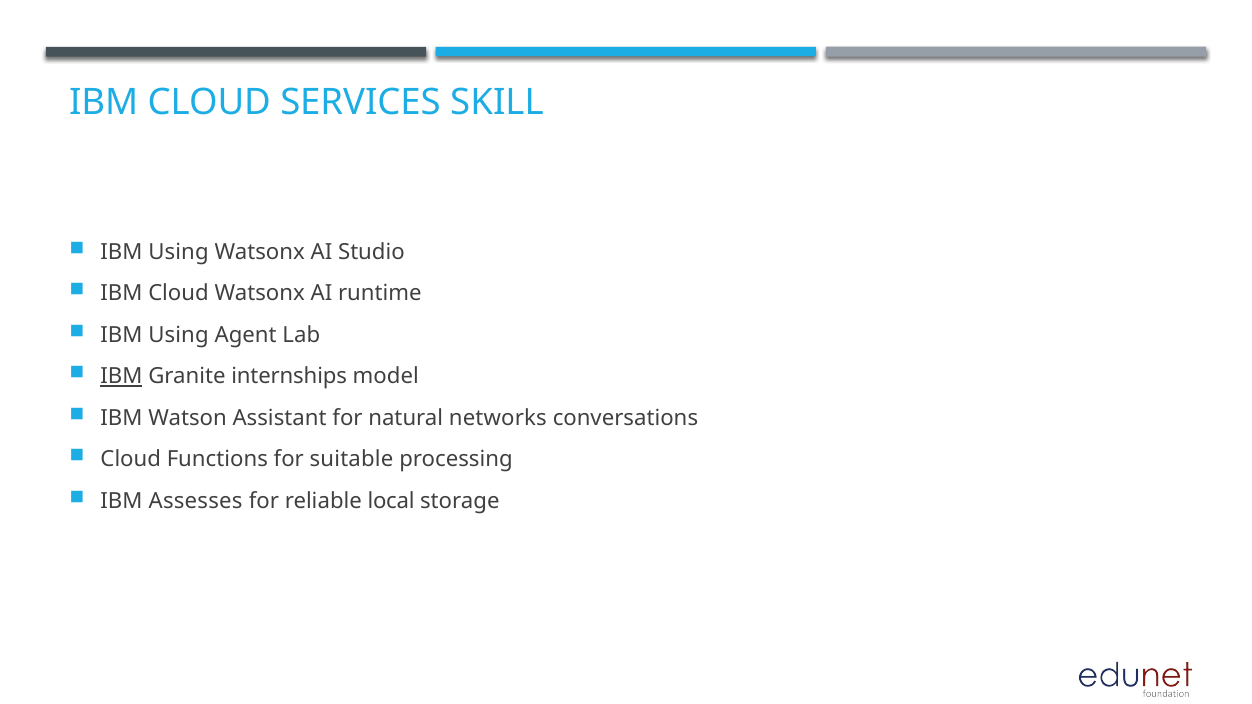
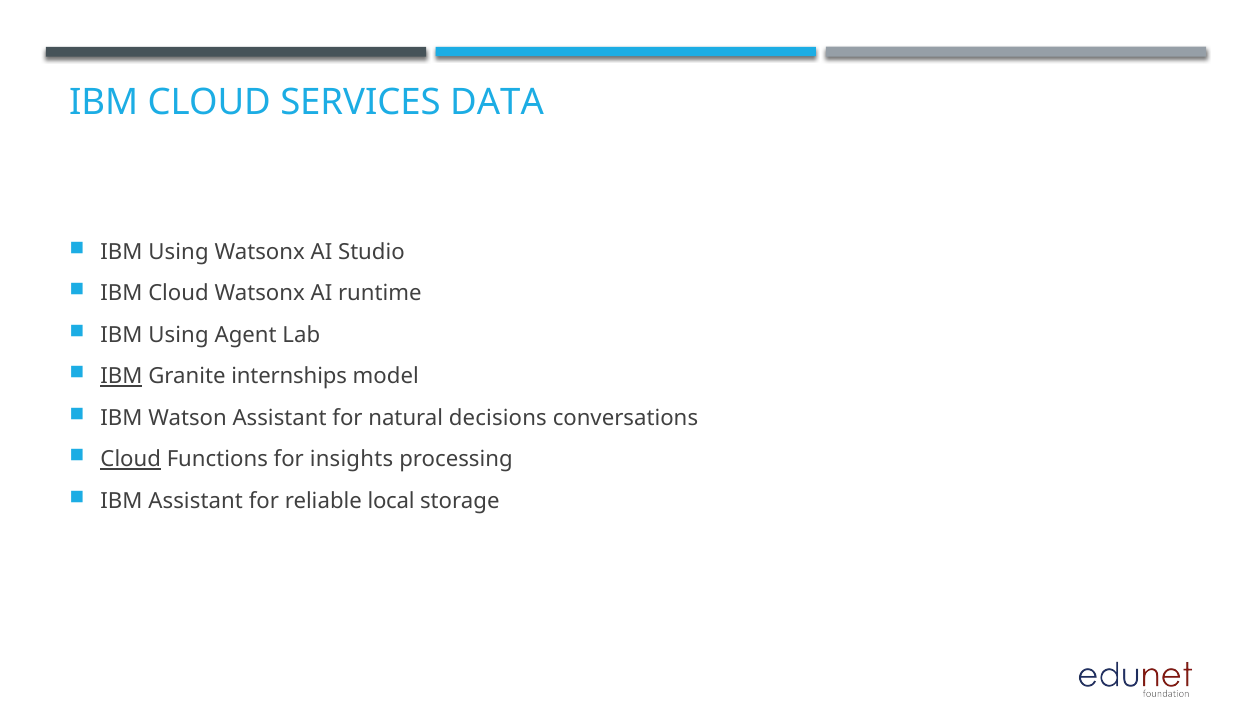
SKILL: SKILL -> DATA (497, 102)
networks: networks -> decisions (498, 418)
Cloud underline: none -> present (131, 460)
suitable: suitable -> insights (351, 460)
IBM Assesses: Assesses -> Assistant (196, 501)
